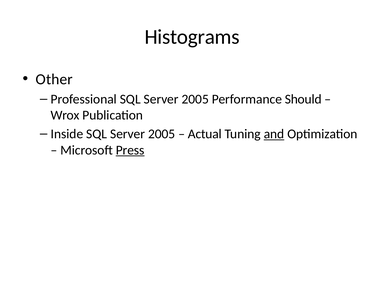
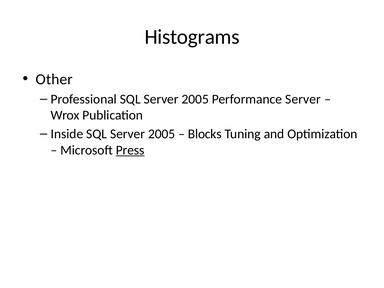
Performance Should: Should -> Server (303, 99)
Actual: Actual -> Blocks (205, 134)
and underline: present -> none (274, 134)
